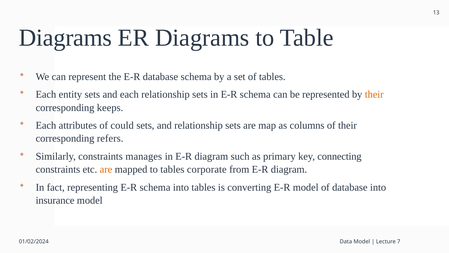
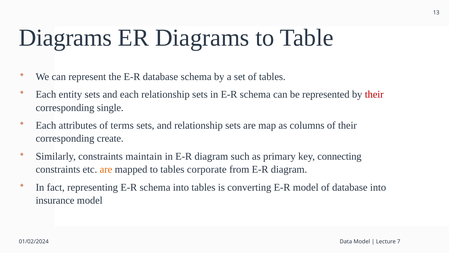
their colour: orange -> red (374, 94)
keeps: keeps -> single (110, 107)
could: could -> terms (122, 125)
refers: refers -> create (110, 138)
manages: manages -> maintain (144, 156)
